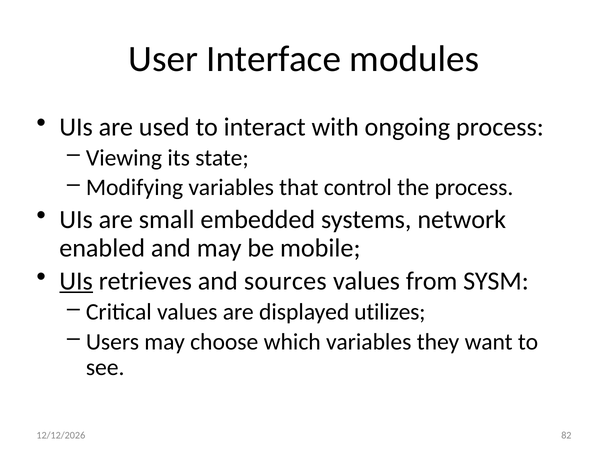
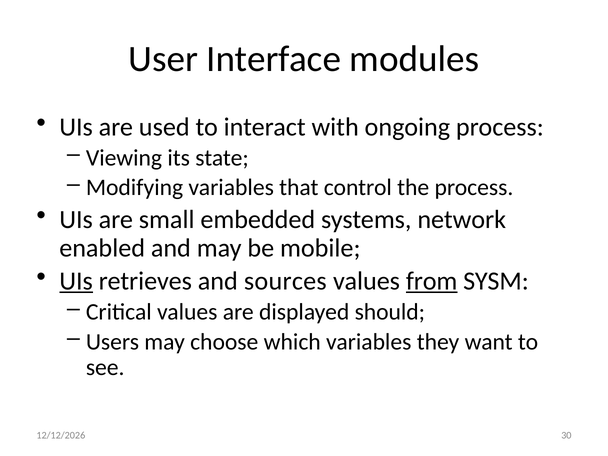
from underline: none -> present (432, 281)
utilizes: utilizes -> should (390, 312)
82: 82 -> 30 (566, 435)
